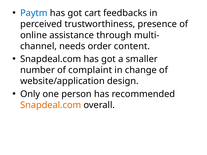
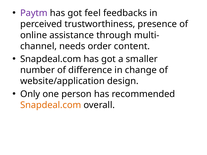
Paytm colour: blue -> purple (34, 13)
cart: cart -> feel (93, 13)
complaint: complaint -> difference (90, 70)
